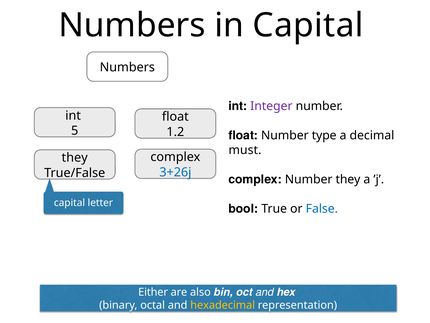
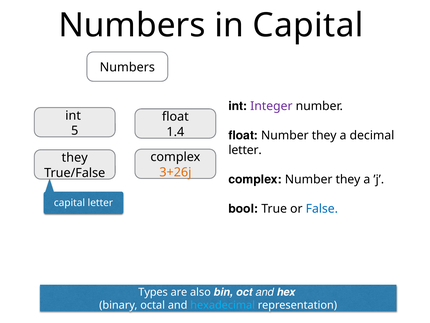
1.2: 1.2 -> 1.4 (175, 132)
float Number type: type -> they (324, 135)
must: must -> letter (245, 150)
3+26j colour: blue -> orange (175, 172)
Either: Either -> Types (153, 292)
hexadecimal colour: yellow -> light blue (223, 305)
